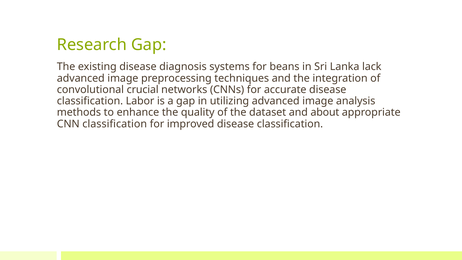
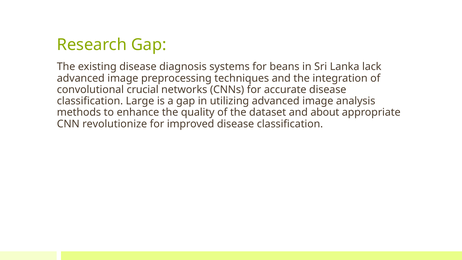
Labor: Labor -> Large (140, 101)
CNN classification: classification -> revolutionize (115, 124)
